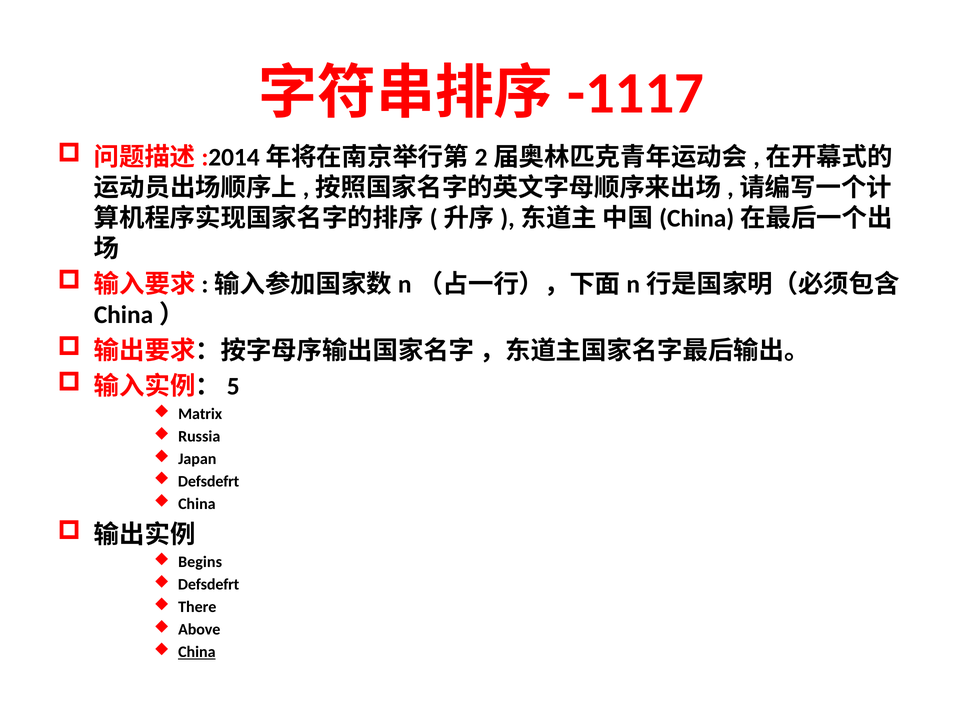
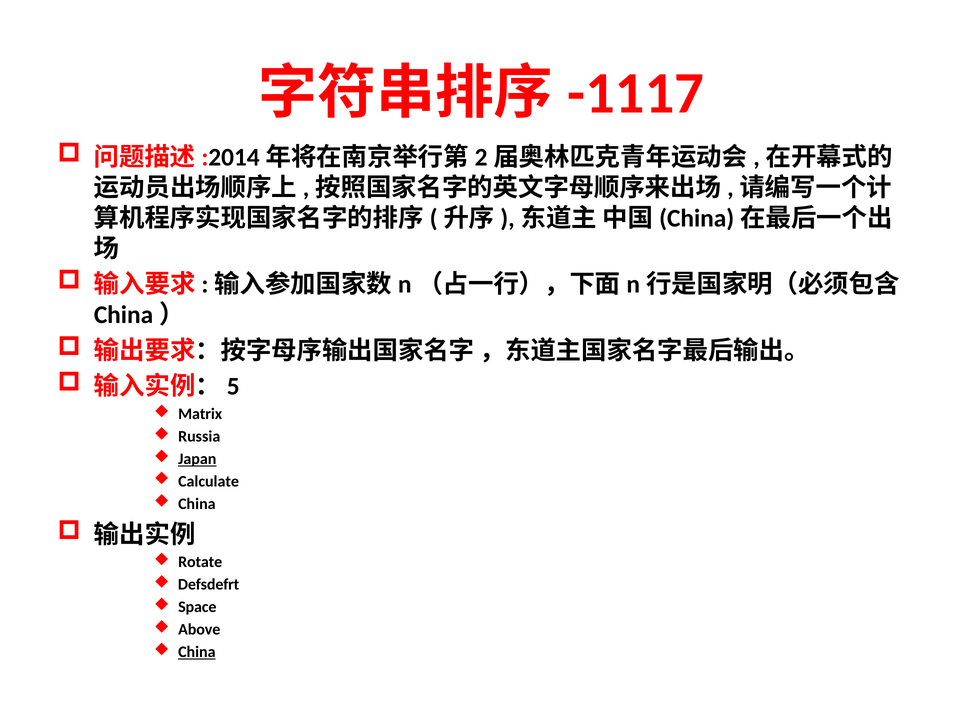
Japan underline: none -> present (197, 459)
Defsdefrt: Defsdefrt -> Calculate (209, 482)
Begins: Begins -> Rotate (200, 562)
There: There -> Space (197, 607)
